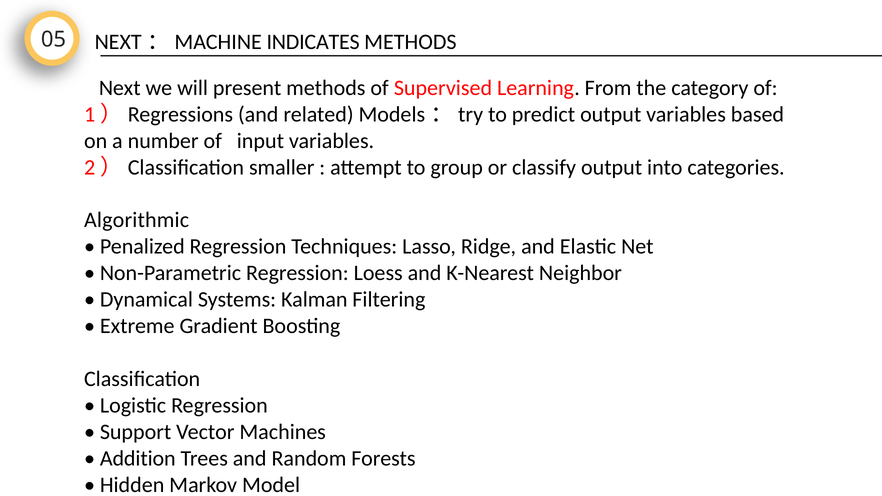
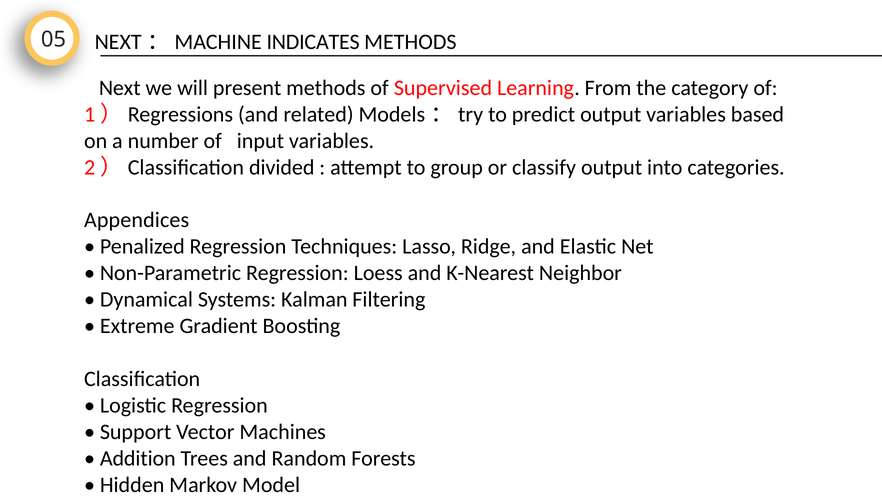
smaller: smaller -> divided (282, 167)
Algorithmic: Algorithmic -> Appendices (137, 220)
